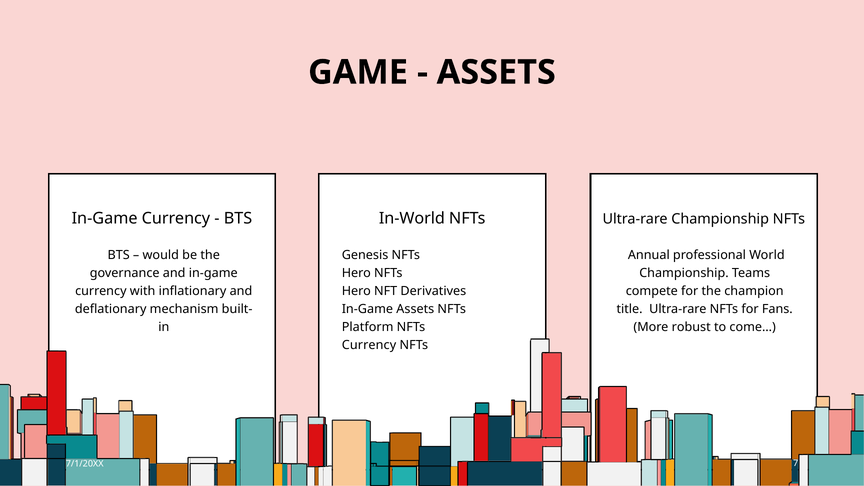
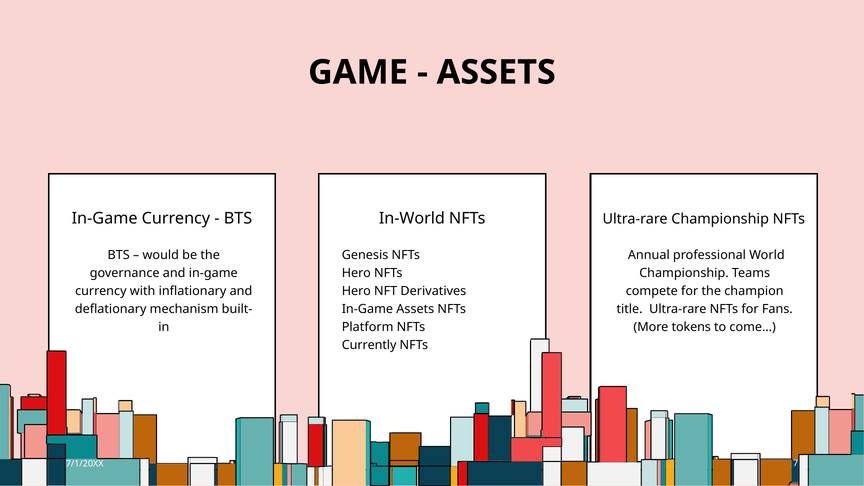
robust: robust -> tokens (691, 327)
Currency: Currency -> Currently (369, 345)
